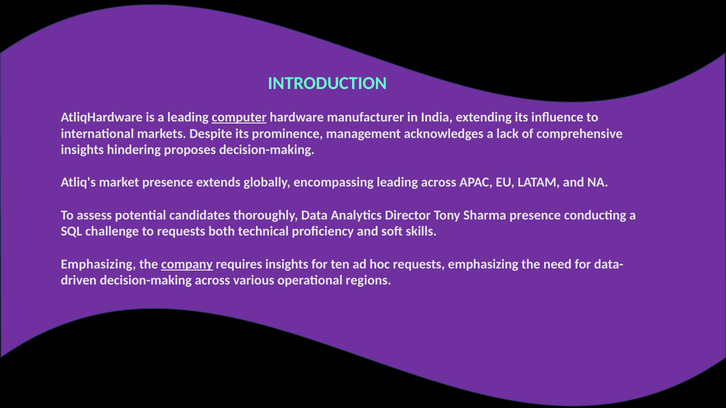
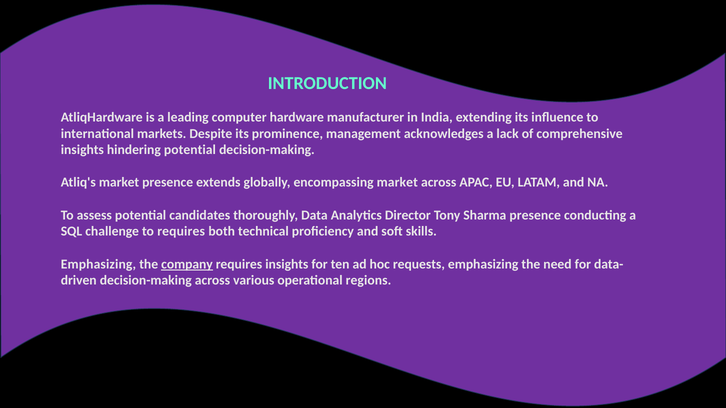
computer underline: present -> none (239, 117)
hindering proposes: proposes -> potential (190, 150)
encompassing leading: leading -> market (397, 183)
to requests: requests -> requires (181, 232)
